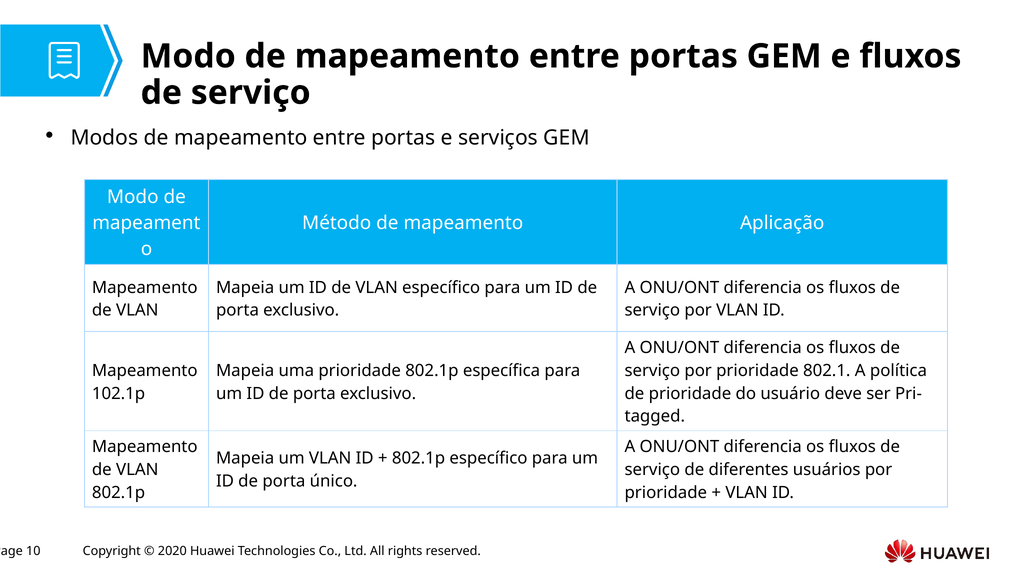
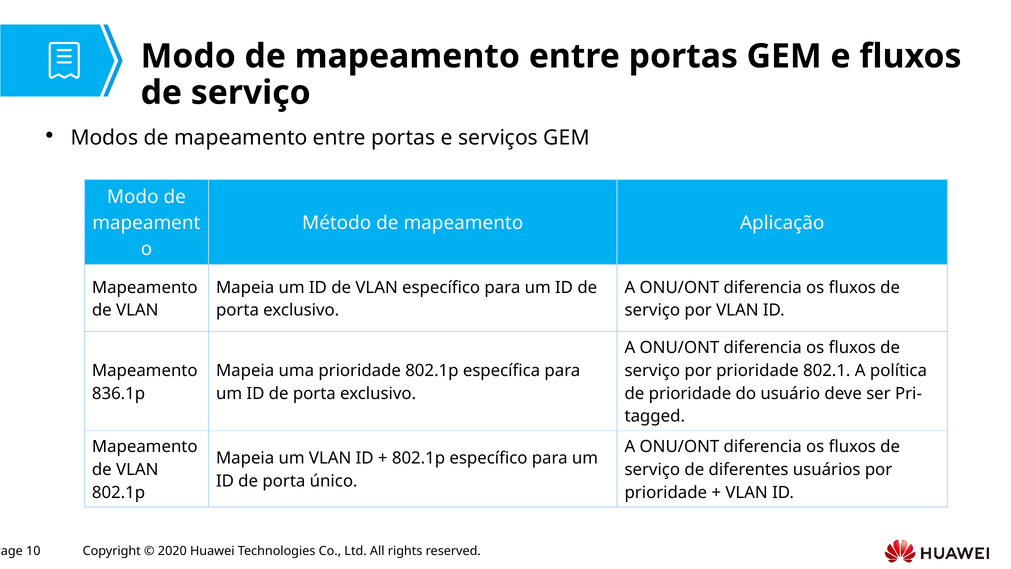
102.1p: 102.1p -> 836.1p (119, 393)
